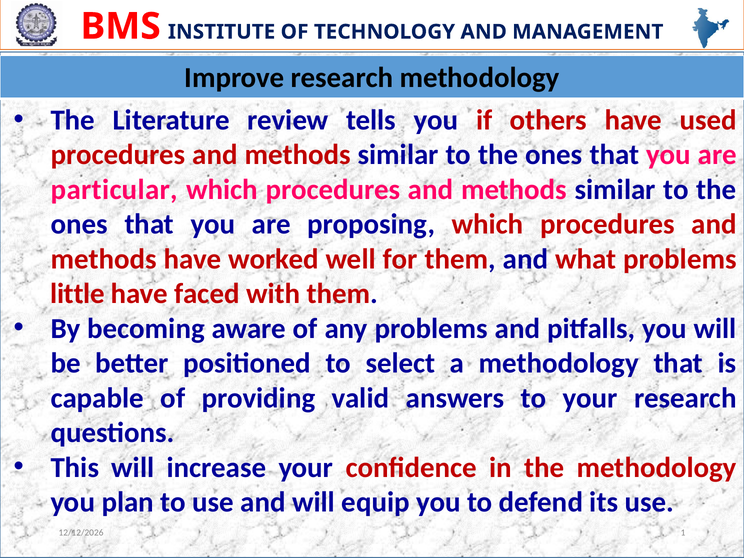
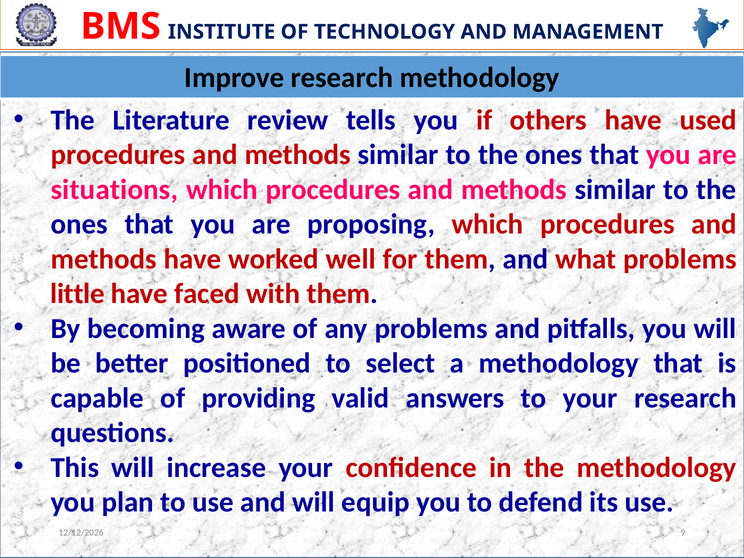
particular: particular -> situations (114, 190)
1: 1 -> 9 (683, 533)
